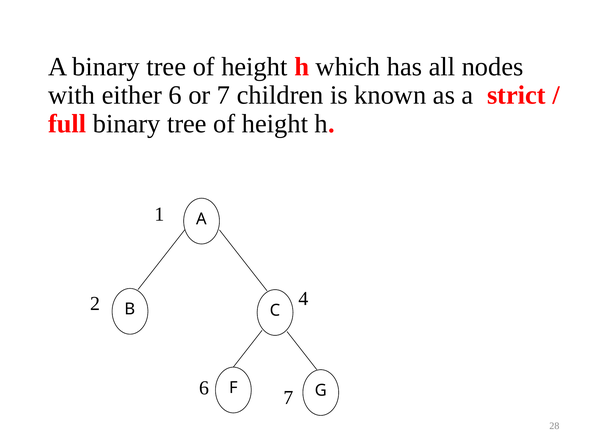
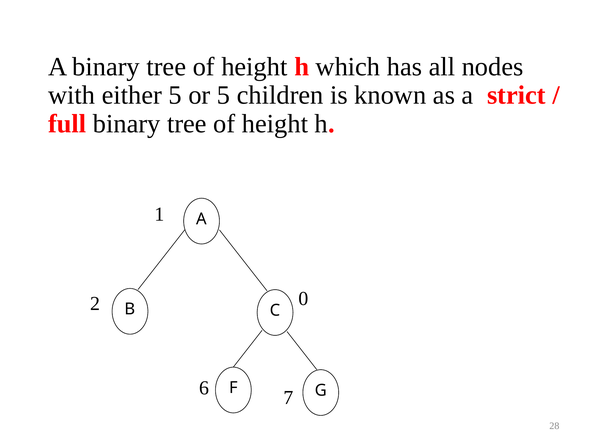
either 6: 6 -> 5 (175, 95)
or 7: 7 -> 5 (224, 95)
4: 4 -> 0 (303, 299)
